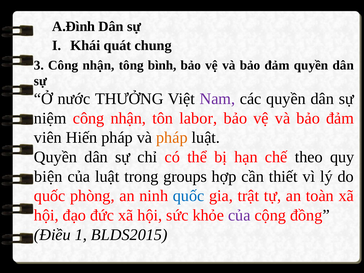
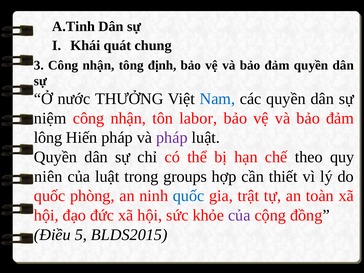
A.Đình: A.Đình -> A.Tinh (74, 26)
bình: bình -> định (162, 65)
Nam colour: purple -> blue (217, 99)
viên: viên -> lông (48, 138)
pháp colour: orange -> purple (172, 138)
biện: biện -> niên (48, 176)
1: 1 -> 5 (81, 235)
